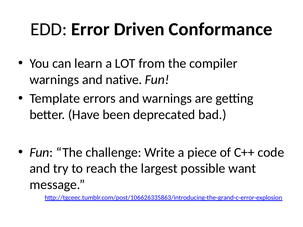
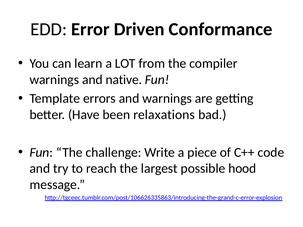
deprecated: deprecated -> relaxations (164, 115)
want: want -> hood (242, 169)
